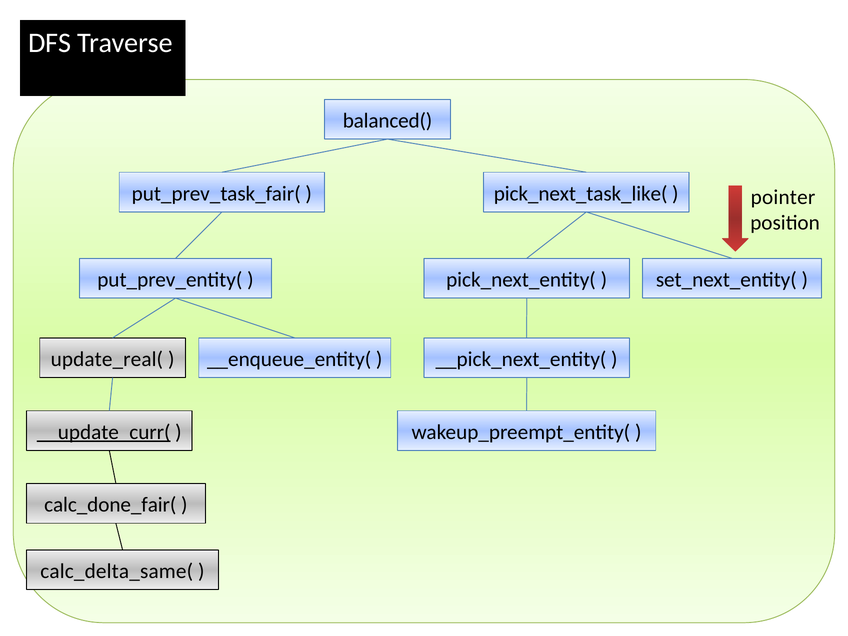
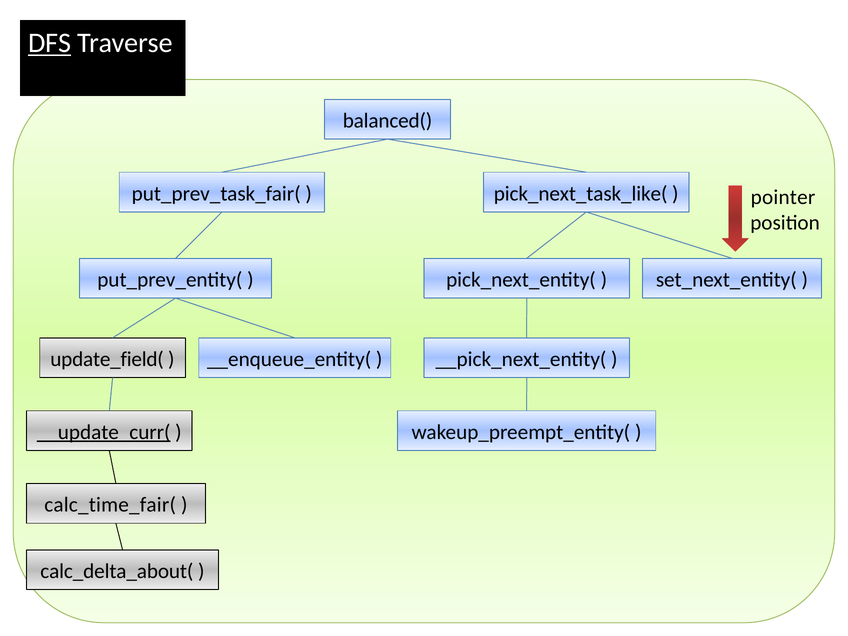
DFS underline: none -> present (50, 43)
update_real(: update_real( -> update_field( (107, 359)
calc_done_fair(: calc_done_fair( -> calc_time_fair( (110, 505)
calc_delta_same(: calc_delta_same( -> calc_delta_about( (117, 571)
